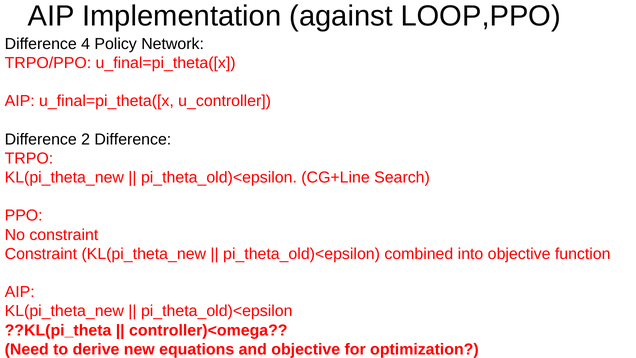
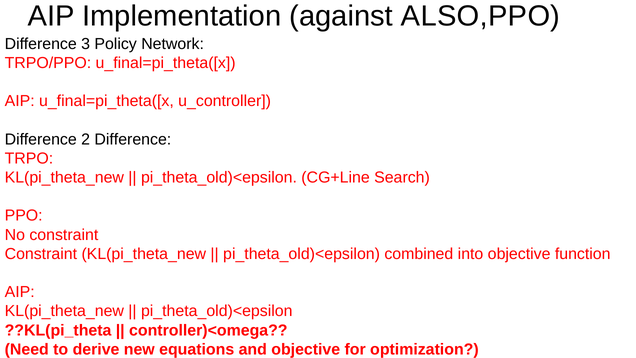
LOOP,PPO: LOOP,PPO -> ALSO,PPO (481, 16)
4: 4 -> 3 (86, 44)
